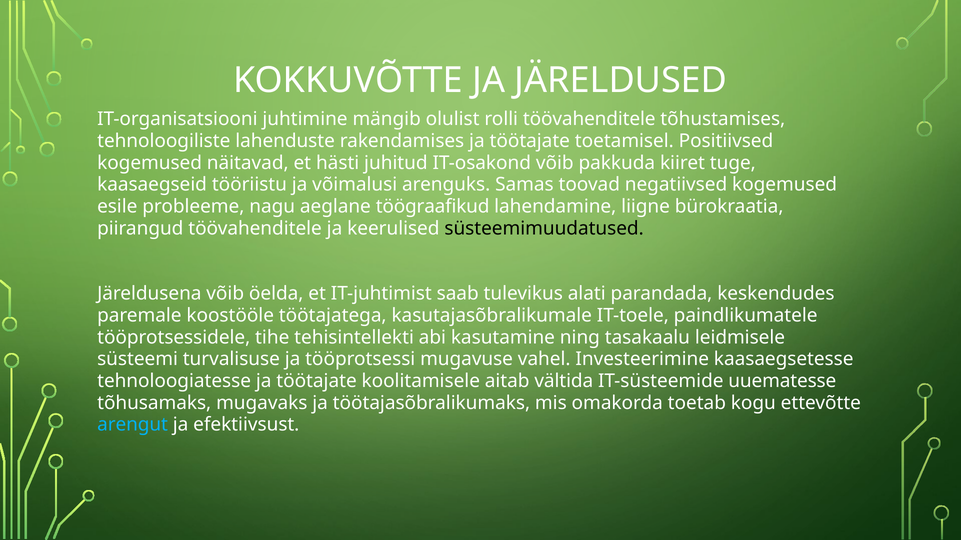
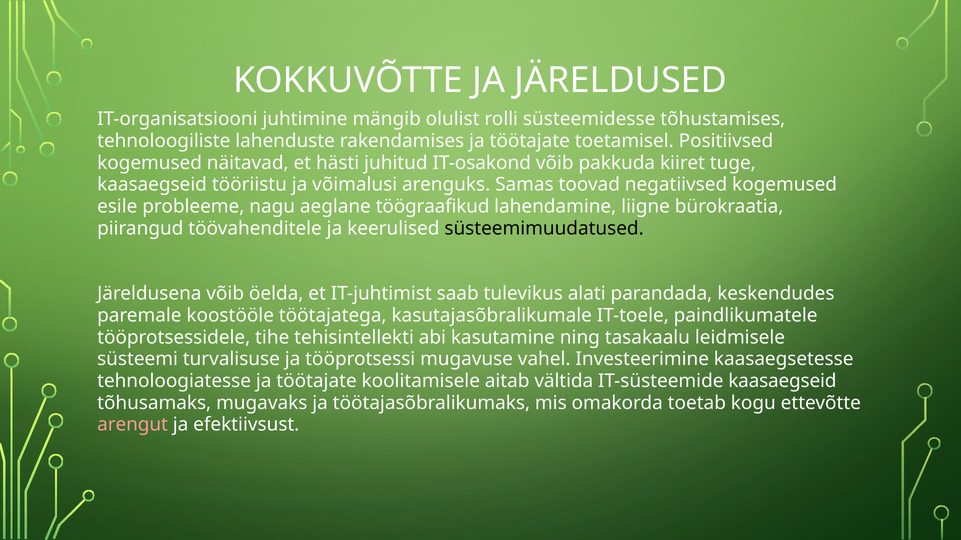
rolli töövahenditele: töövahenditele -> süsteemidesse (589, 119)
IT-süsteemide uuematesse: uuematesse -> kaasaegseid (782, 381)
arengut colour: light blue -> pink (133, 425)
